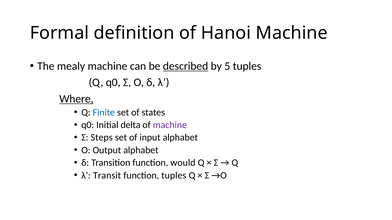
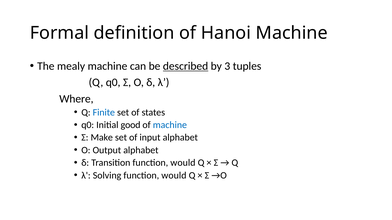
5: 5 -> 3 (227, 66)
Where underline: present -> none (76, 99)
delta: delta -> good (131, 125)
machine colour: purple -> blue (170, 125)
Steps: Steps -> Make (102, 138)
Transit: Transit -> Solving (107, 176)
tuples: tuples -> would (174, 176)
